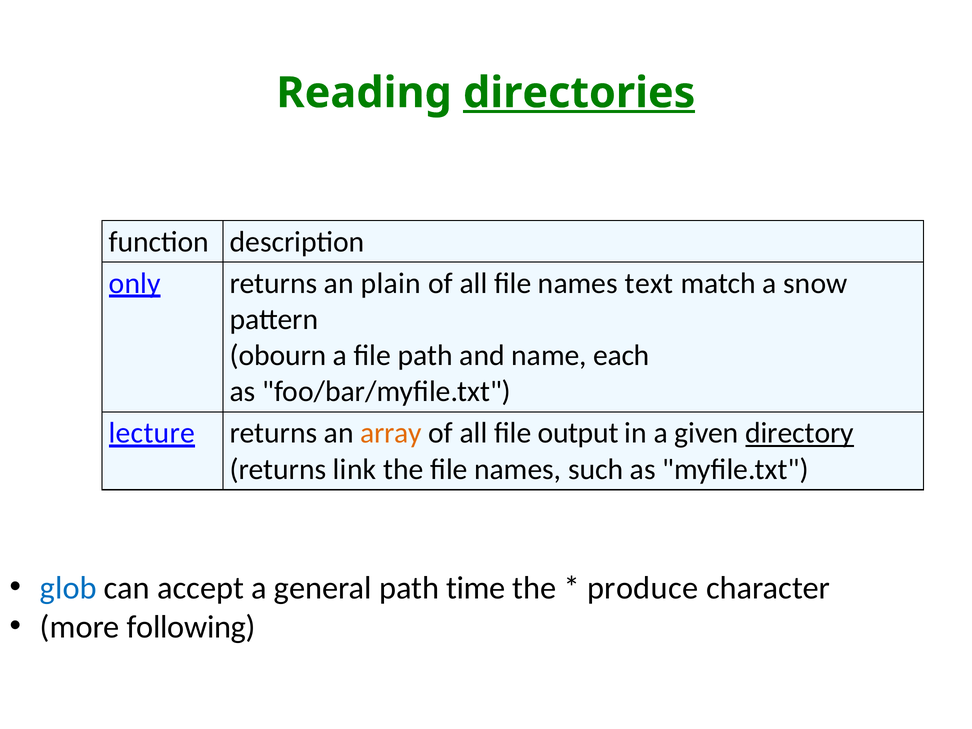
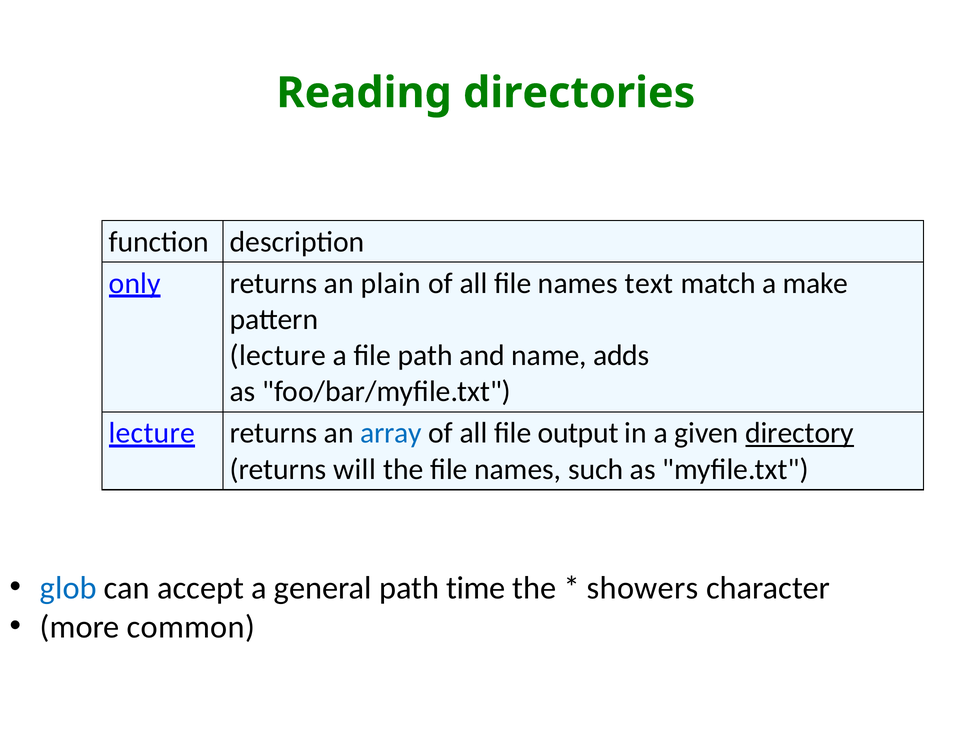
directories underline: present -> none (579, 93)
snow: snow -> make (816, 283)
obourn: obourn -> lecture (278, 356)
each: each -> adds (621, 356)
array colour: orange -> blue (391, 433)
link: link -> will (355, 469)
produce: produce -> showers (643, 588)
following: following -> common (191, 627)
